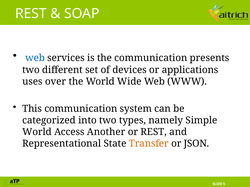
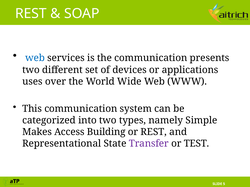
World: World -> Makes (37, 132)
Another: Another -> Building (106, 132)
Transfer colour: orange -> purple (149, 144)
JSON: JSON -> TEST (196, 144)
